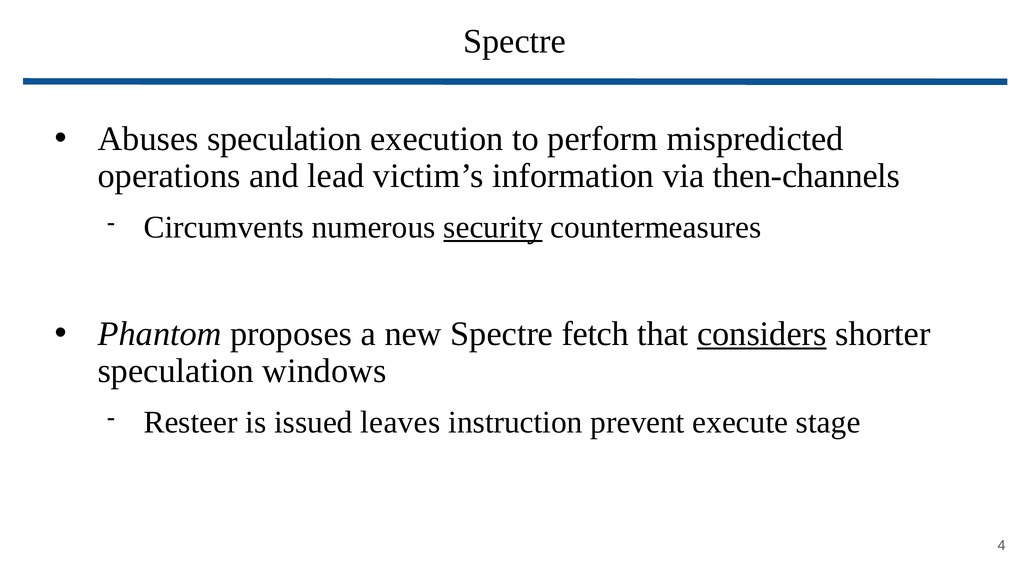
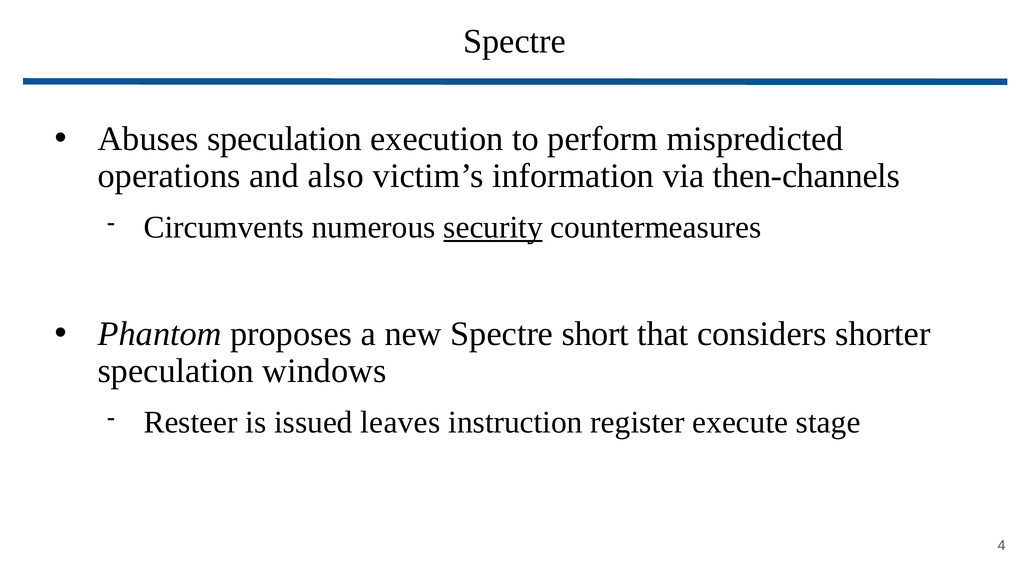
lead: lead -> also (336, 176)
fetch: fetch -> short (595, 333)
considers underline: present -> none (762, 333)
prevent: prevent -> register (638, 422)
